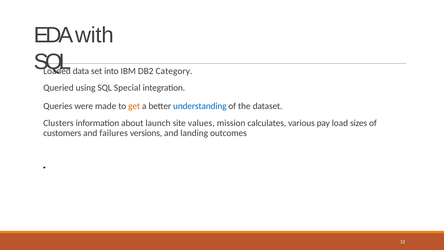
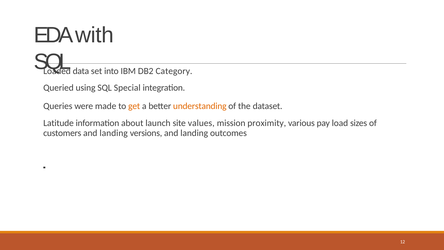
understanding colour: blue -> orange (200, 106)
Clusters: Clusters -> Latitude (58, 123)
calculates: calculates -> proximity (267, 123)
customers and failures: failures -> landing (114, 133)
